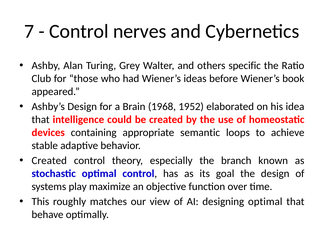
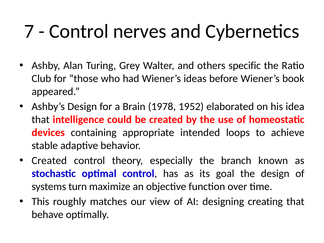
1968: 1968 -> 1978 (162, 107)
semantic: semantic -> intended (200, 133)
play: play -> turn (78, 187)
designing optimal: optimal -> creating (265, 202)
